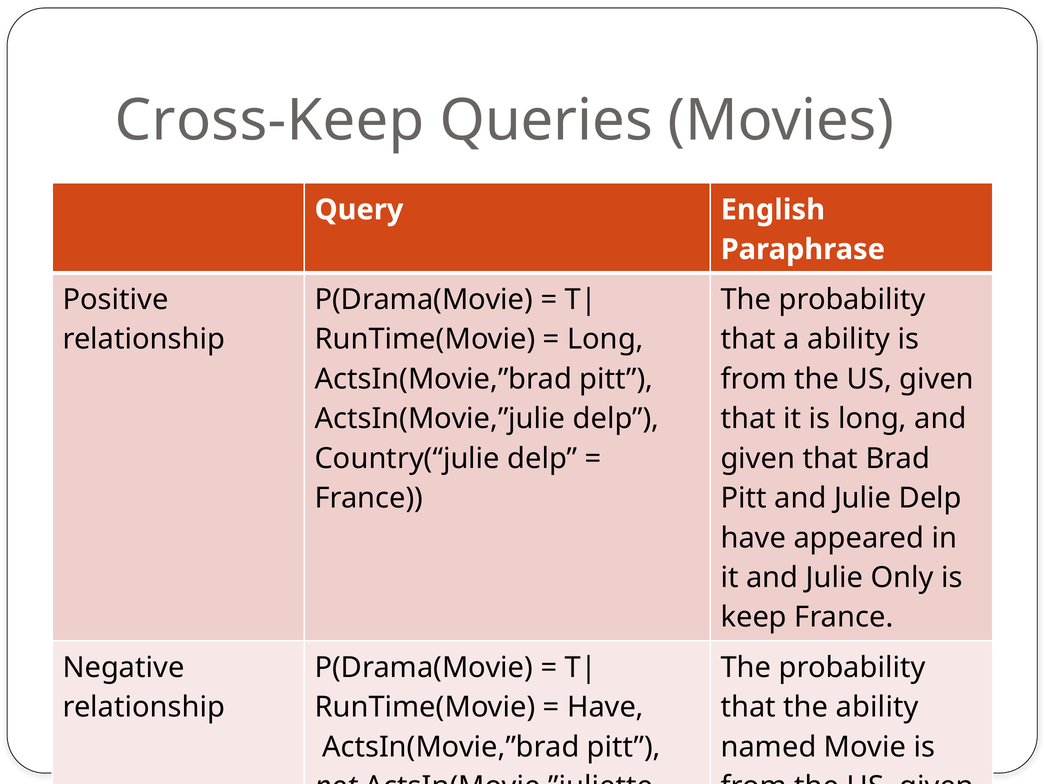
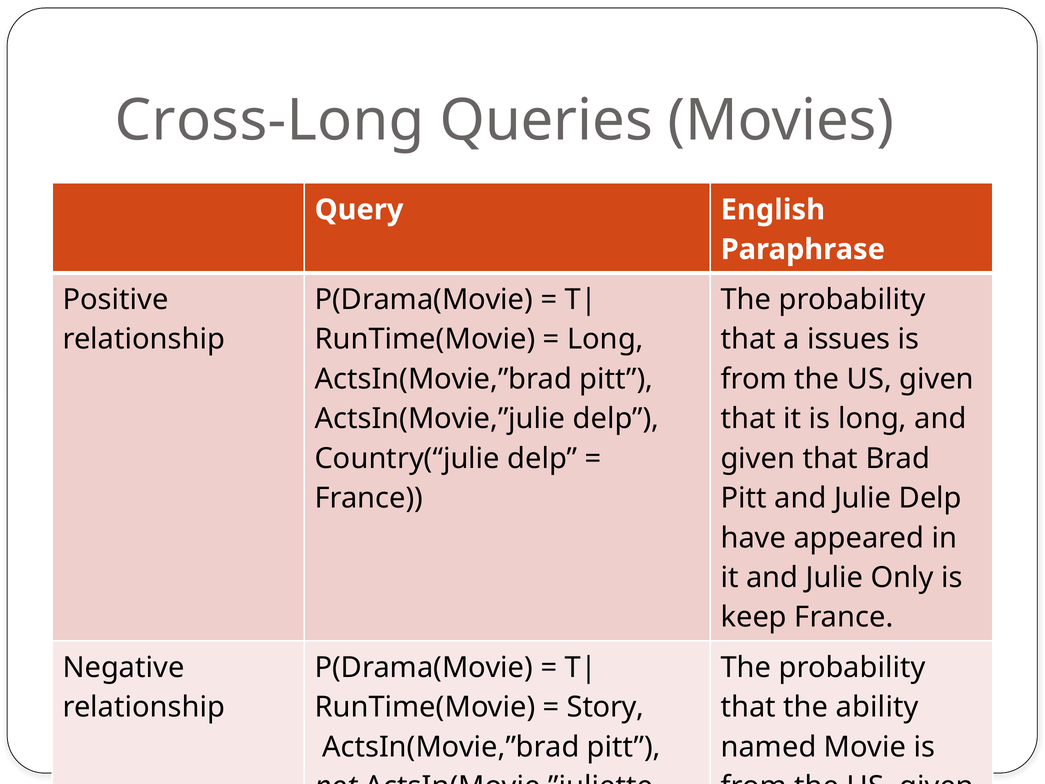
Cross-Keep: Cross-Keep -> Cross-Long (270, 121)
a ability: ability -> issues (849, 339)
Have: Have -> Story (606, 707)
